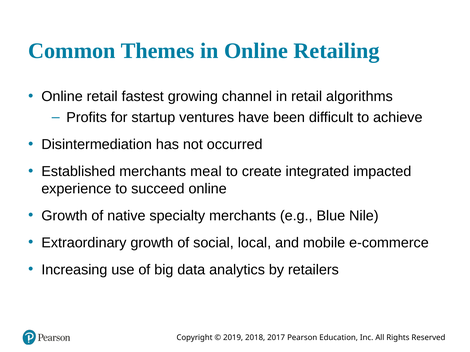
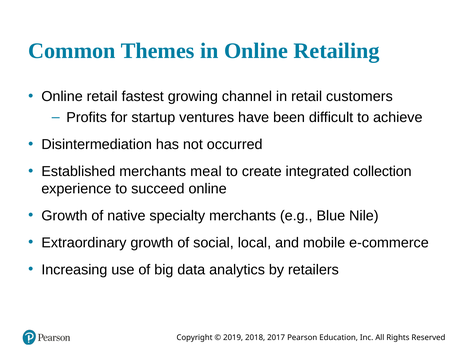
algorithms: algorithms -> customers (359, 97)
impacted: impacted -> collection (382, 172)
